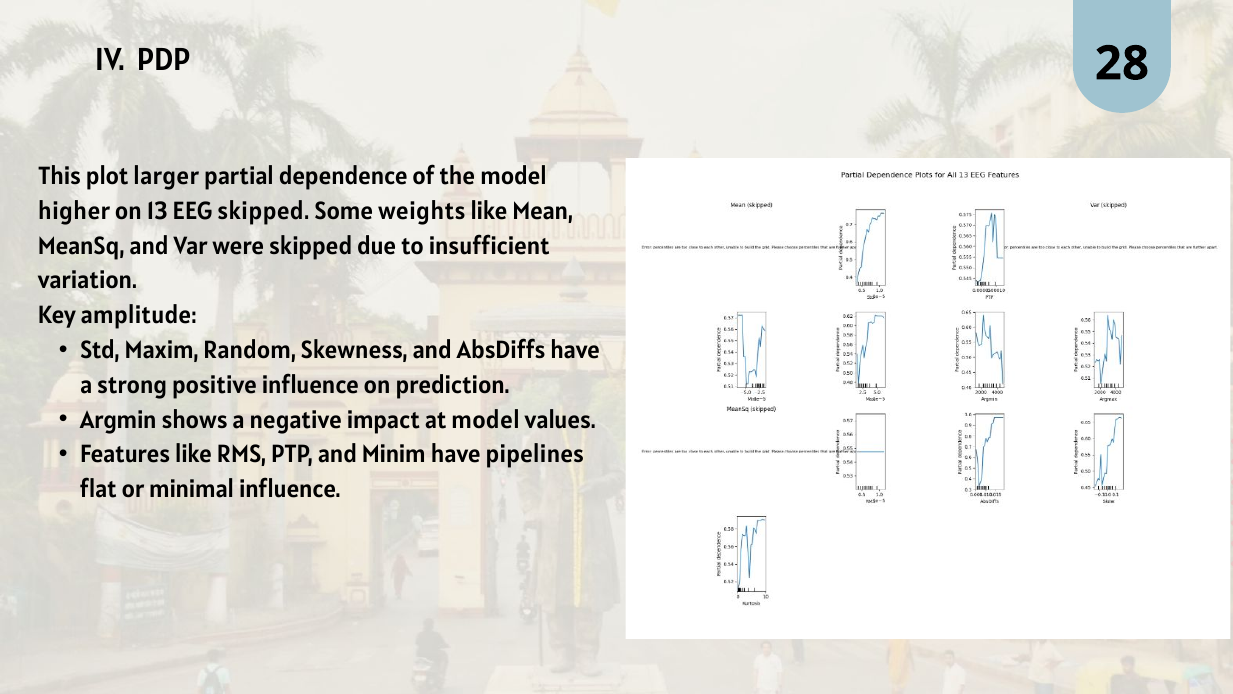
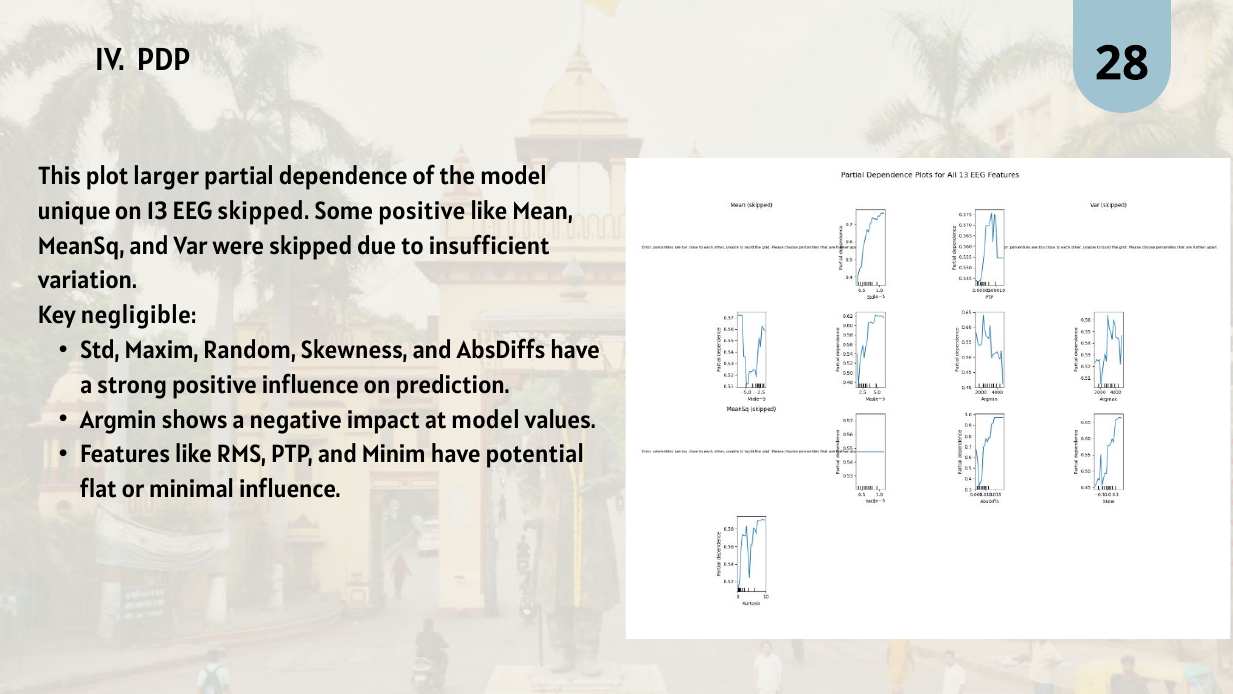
higher: higher -> unique (74, 211)
Some weights: weights -> positive (422, 211)
amplitude: amplitude -> negligible (139, 315)
pipelines: pipelines -> potential (535, 454)
